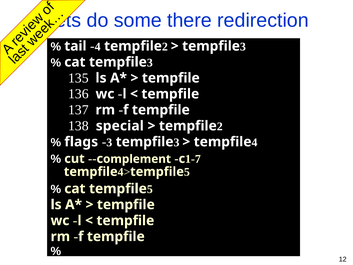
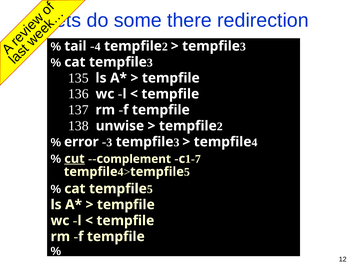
special: special -> unwise (120, 126)
flags: flags -> error (81, 142)
cut underline: none -> present (74, 159)
